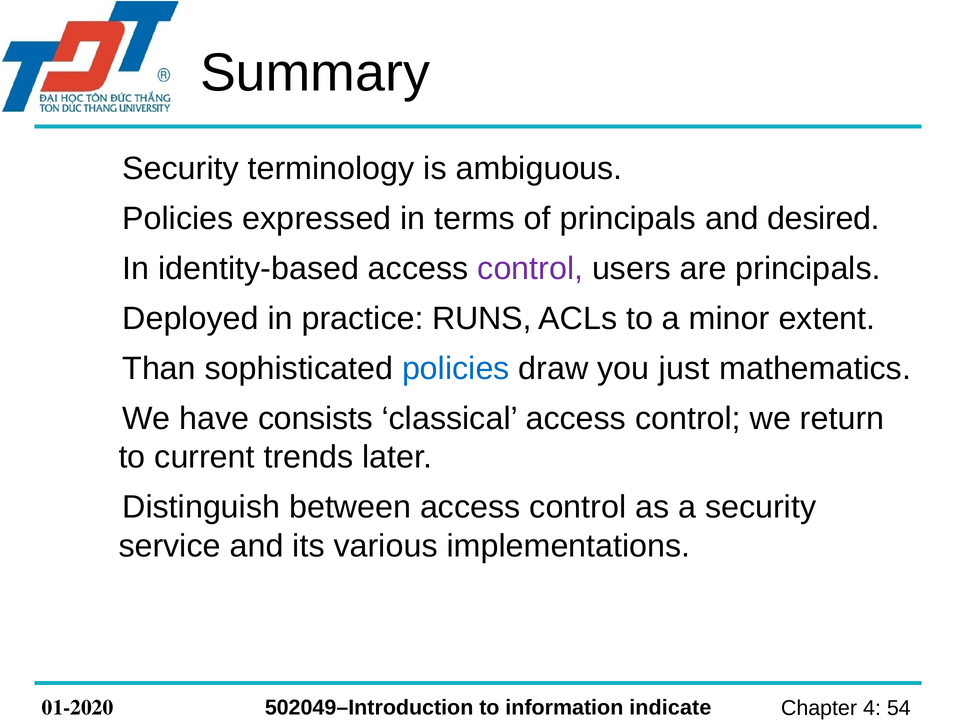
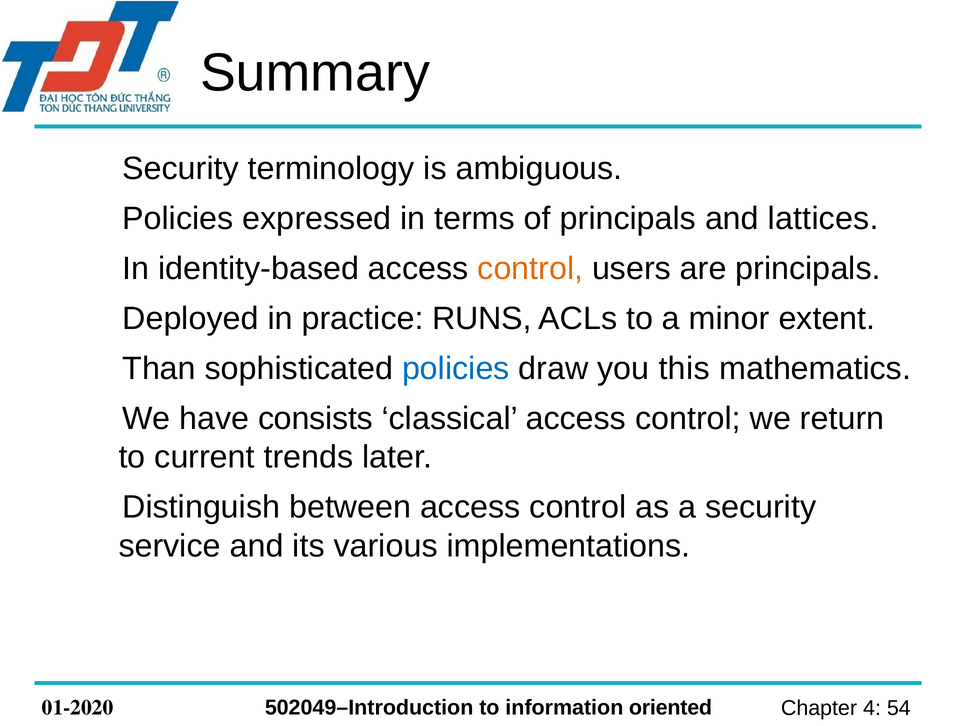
desired: desired -> lattices (823, 218)
control colour: purple -> orange (530, 268)
just: just -> this (684, 368)
indicate: indicate -> oriented (670, 708)
